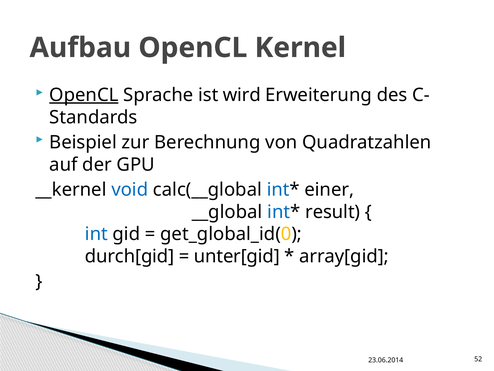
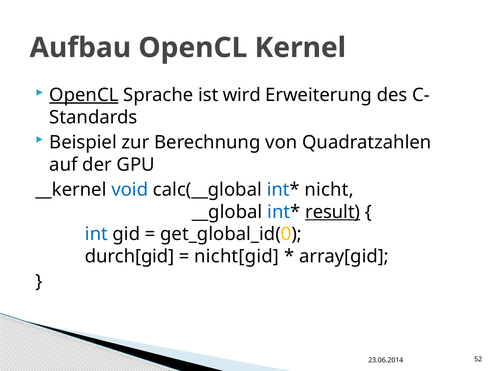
einer: einer -> nicht (329, 189)
result underline: none -> present (333, 212)
unter[gid: unter[gid -> nicht[gid (237, 256)
